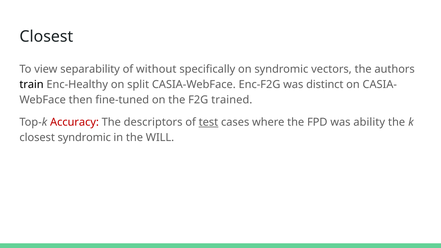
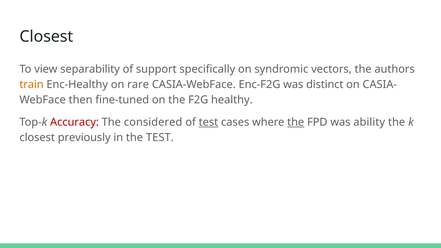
without: without -> support (156, 69)
train colour: black -> orange (32, 85)
split: split -> rare (138, 85)
trained: trained -> healthy (232, 100)
descriptors: descriptors -> considered (153, 122)
the underline: none -> present (296, 122)
closest syndromic: syndromic -> previously (84, 138)
the WILL: WILL -> TEST (160, 138)
